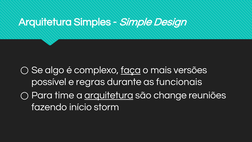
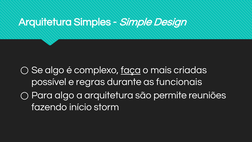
versões: versões -> criadas (190, 70)
Para time: time -> algo (64, 95)
arquitetura underline: present -> none (109, 95)
change: change -> permite (170, 95)
